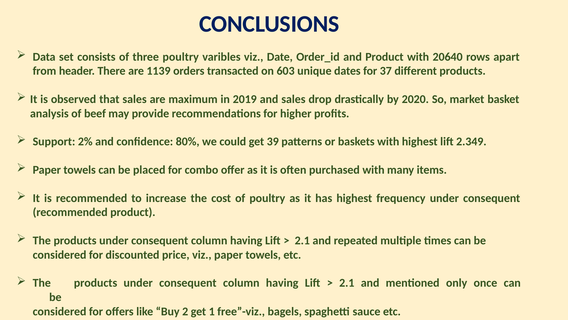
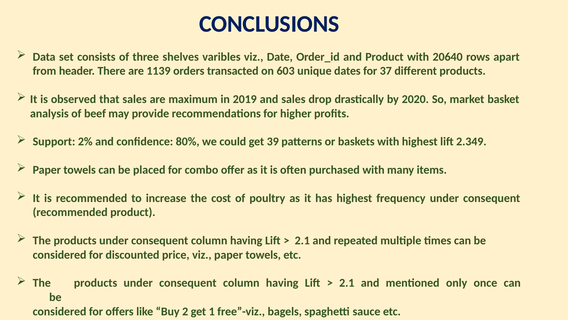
three poultry: poultry -> shelves (181, 57)
